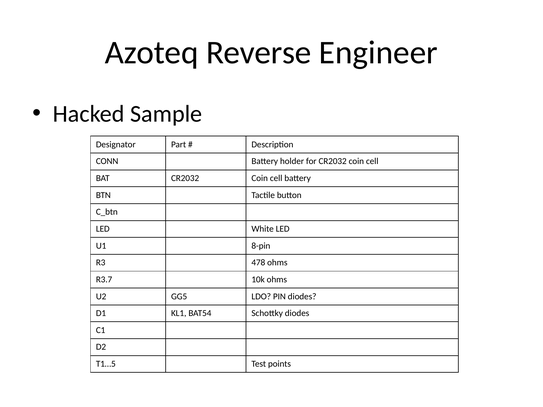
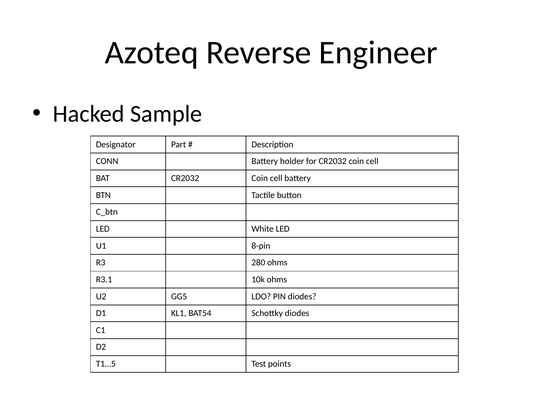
478: 478 -> 280 (258, 263)
R3.7: R3.7 -> R3.1 (104, 280)
